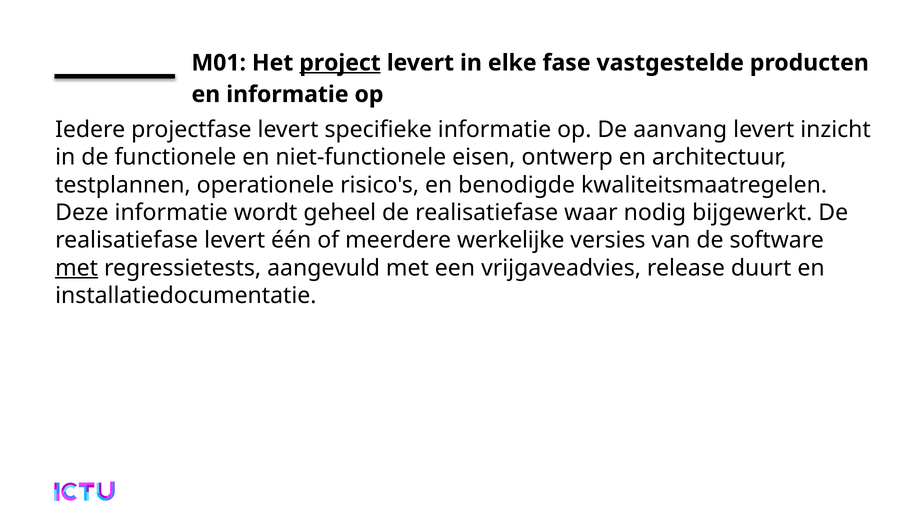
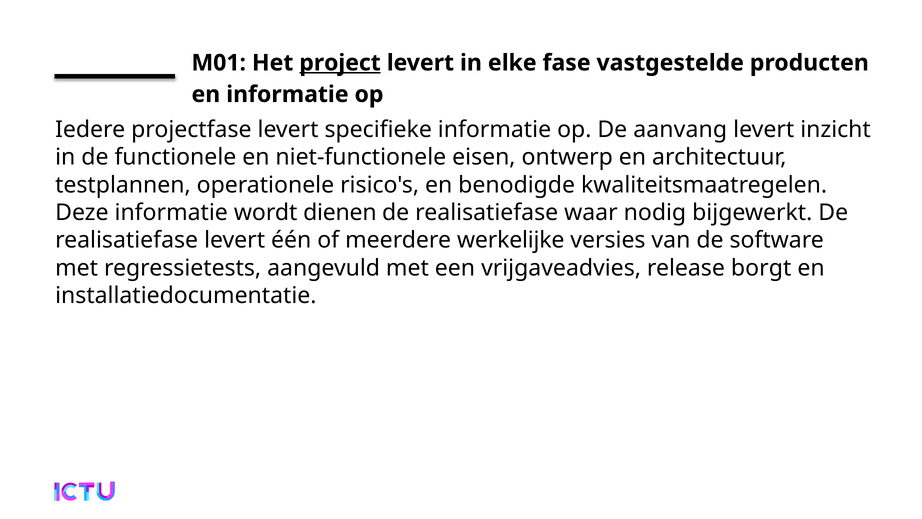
geheel: geheel -> dienen (340, 212)
met underline: present -> none (77, 268)
duurt: duurt -> borgt (761, 268)
